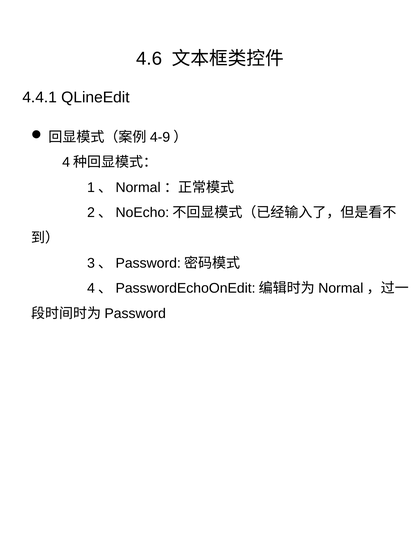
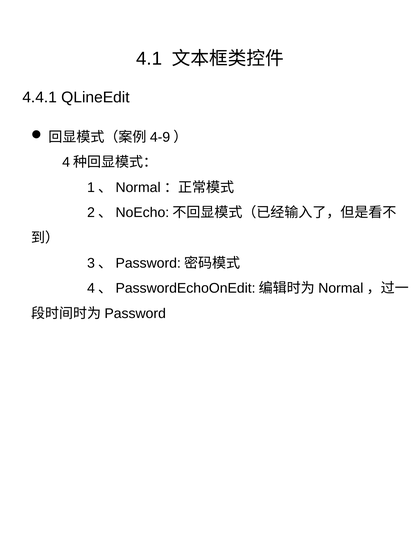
4.6: 4.6 -> 4.1 (149, 59)
